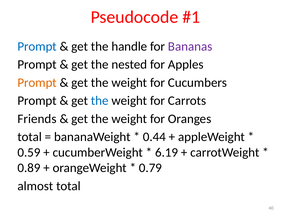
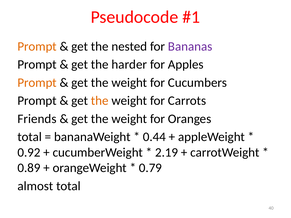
Prompt colour: blue -> orange (37, 46)
handle: handle -> nested (129, 46)
nested: nested -> harder (129, 65)
the colour: blue -> orange (100, 101)
0.59: 0.59 -> 0.92 (29, 153)
6.19: 6.19 -> 2.19 (167, 153)
